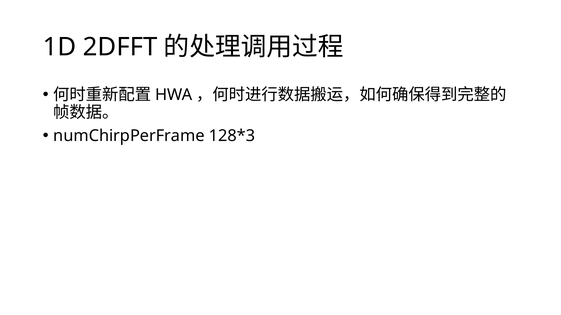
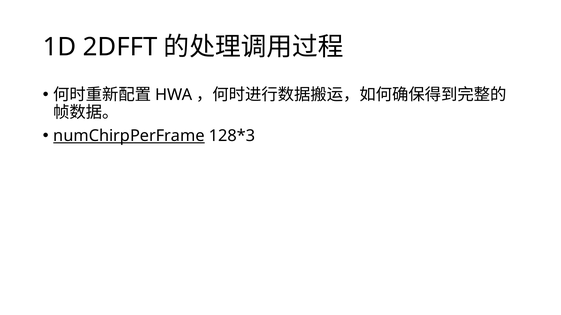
numChirpPerFrame underline: none -> present (129, 136)
